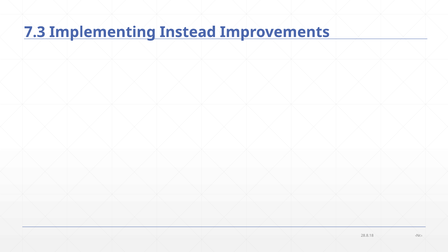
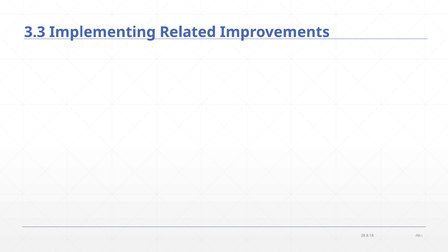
7.3: 7.3 -> 3.3 (35, 32)
Instead: Instead -> Related (188, 32)
